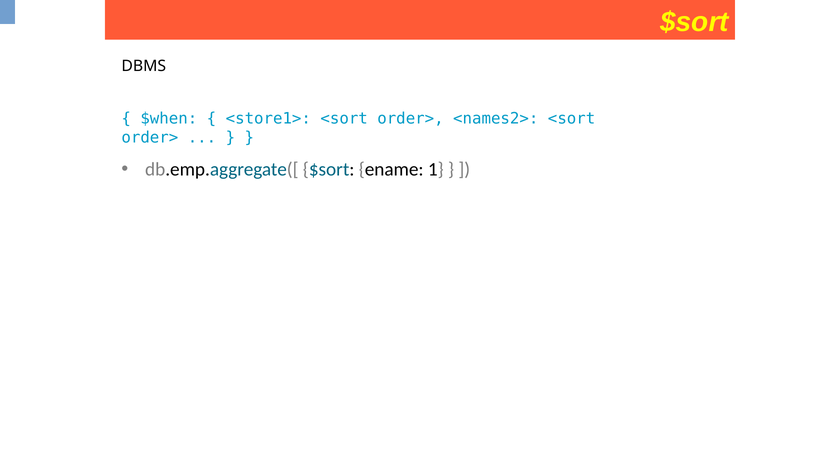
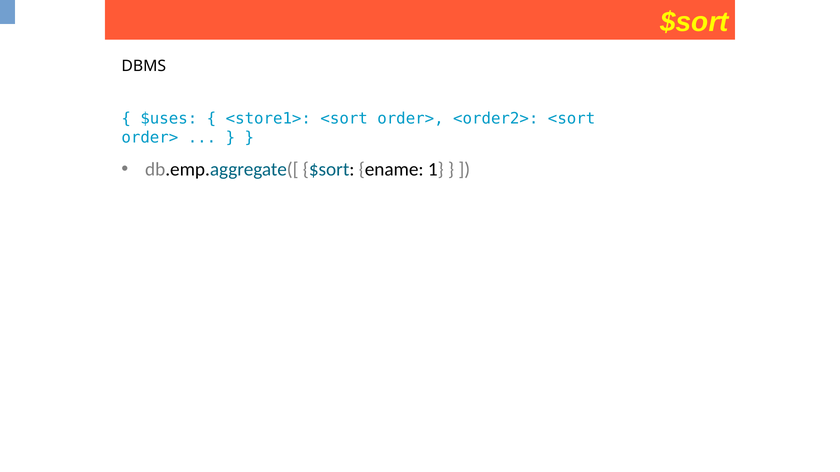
$when: $when -> $uses (169, 119)
<names2>: <names2> -> <order2> (496, 119)
